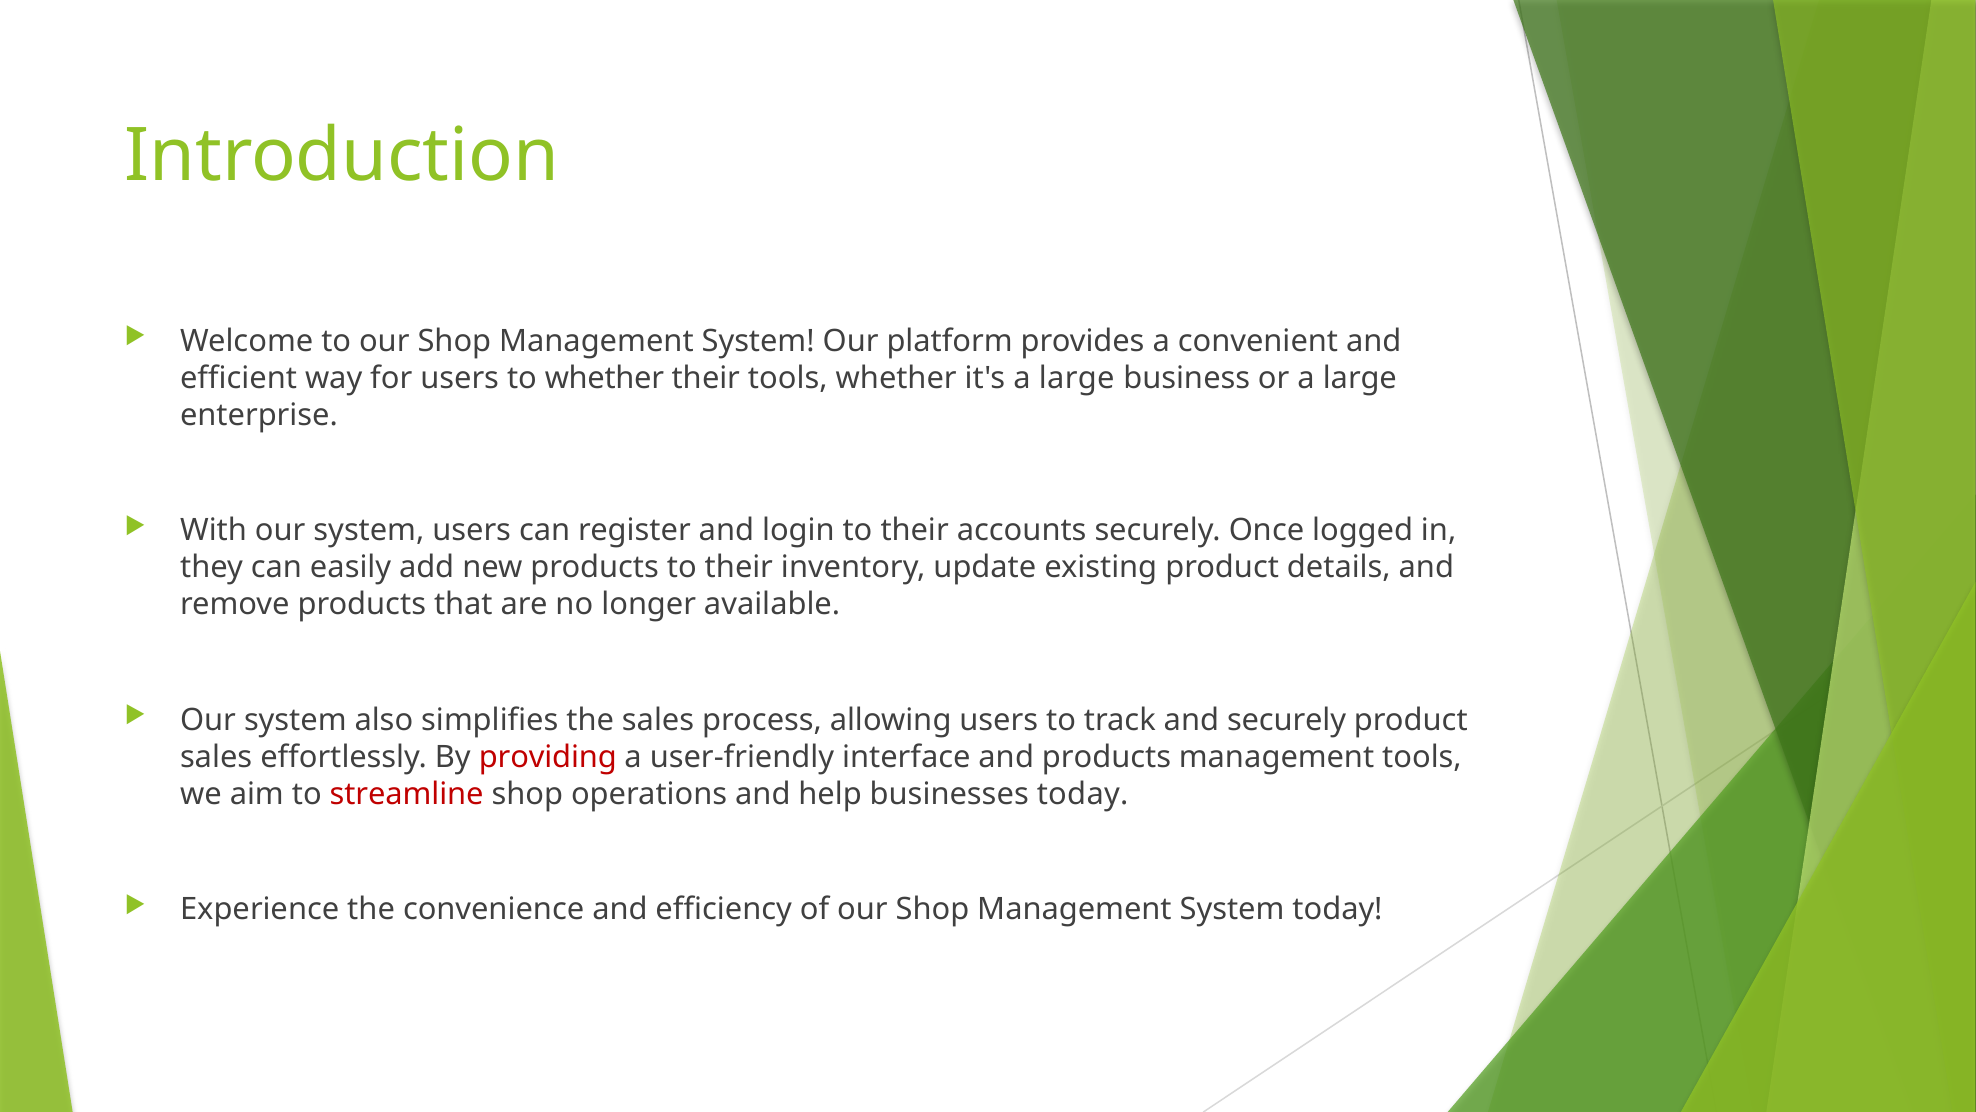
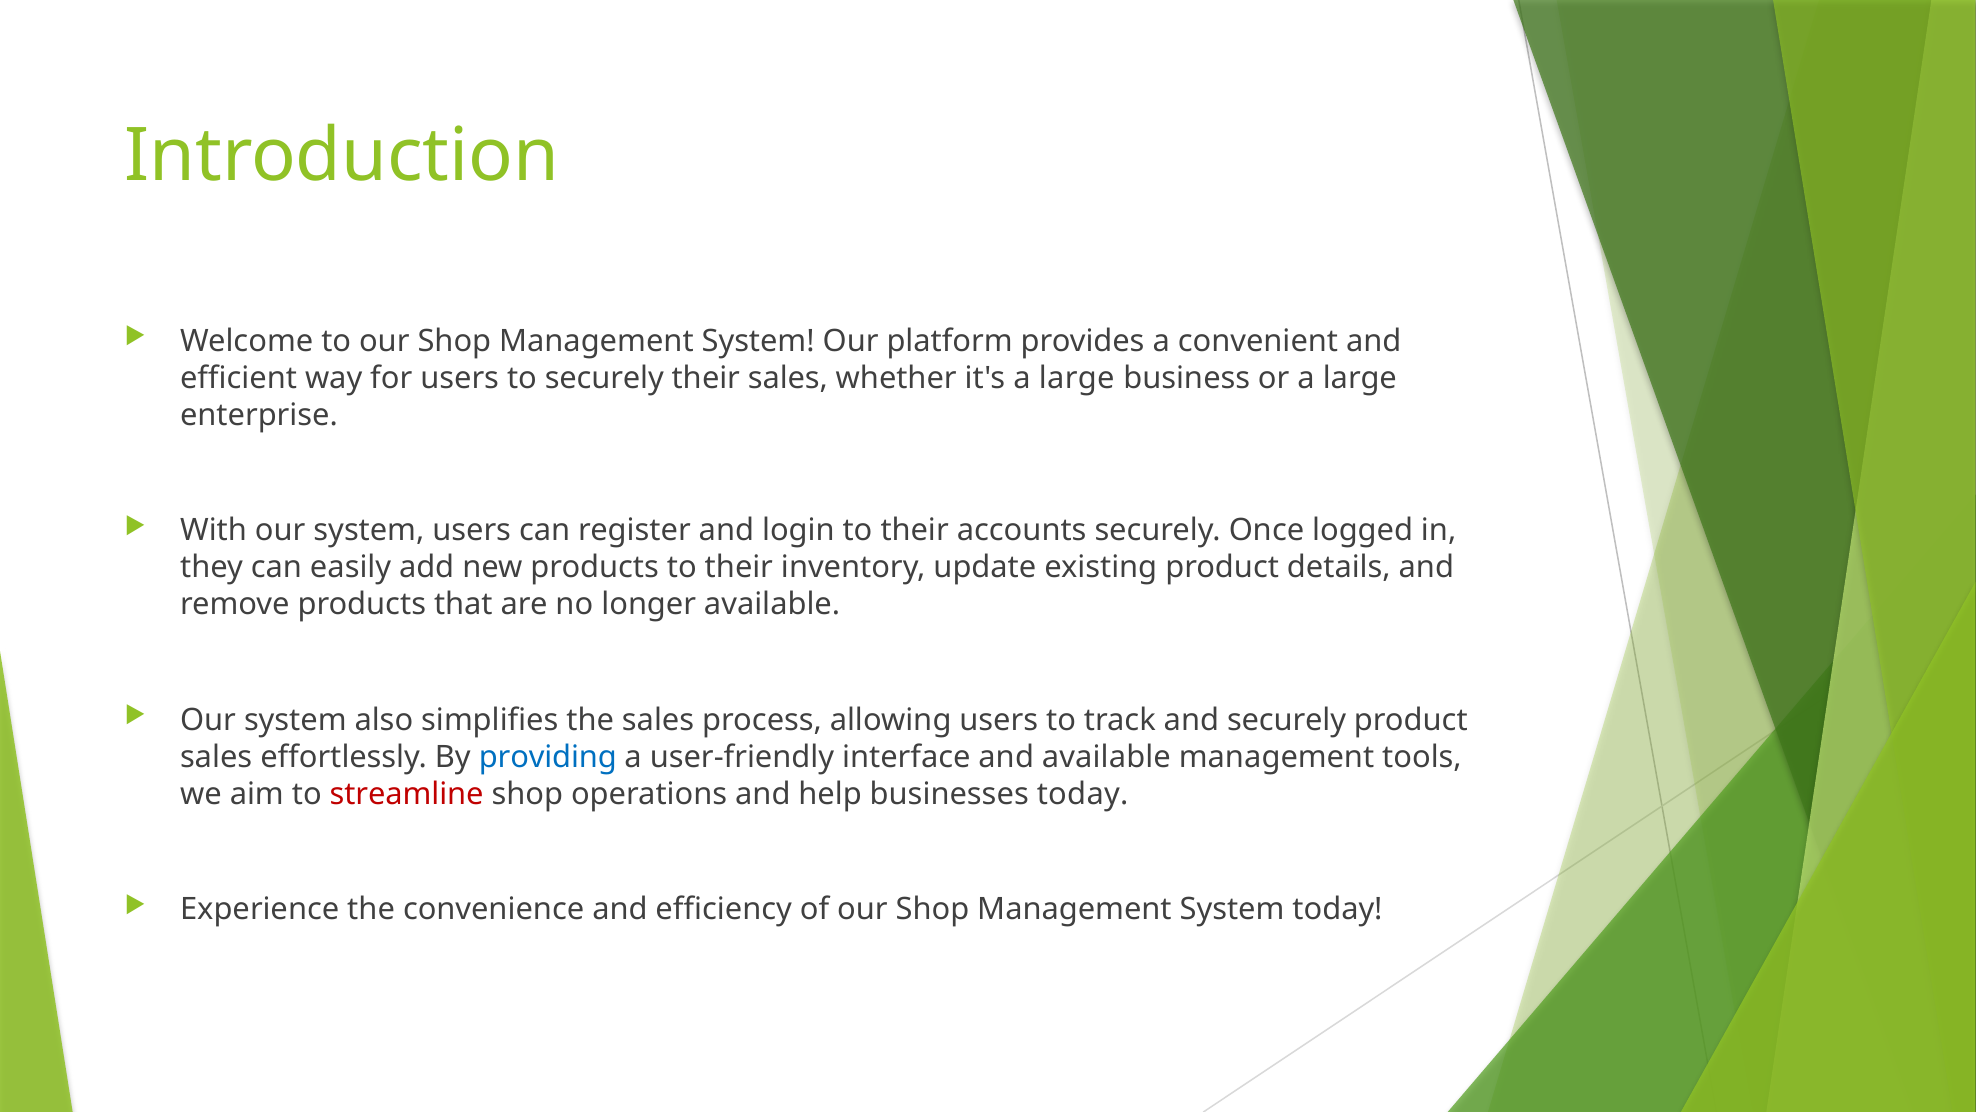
to whether: whether -> securely (604, 378)
their tools: tools -> sales (788, 378)
providing colour: red -> blue (548, 757)
and products: products -> available (1106, 757)
